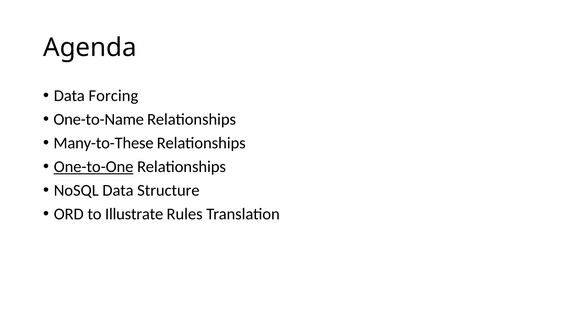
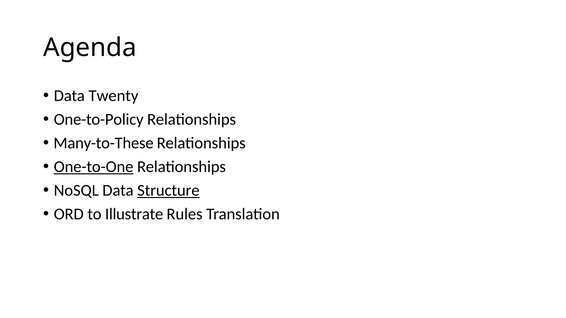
Forcing: Forcing -> Twenty (113, 96)
One-to-Name: One-to-Name -> One-to-Policy (99, 119)
Structure underline: none -> present (168, 191)
